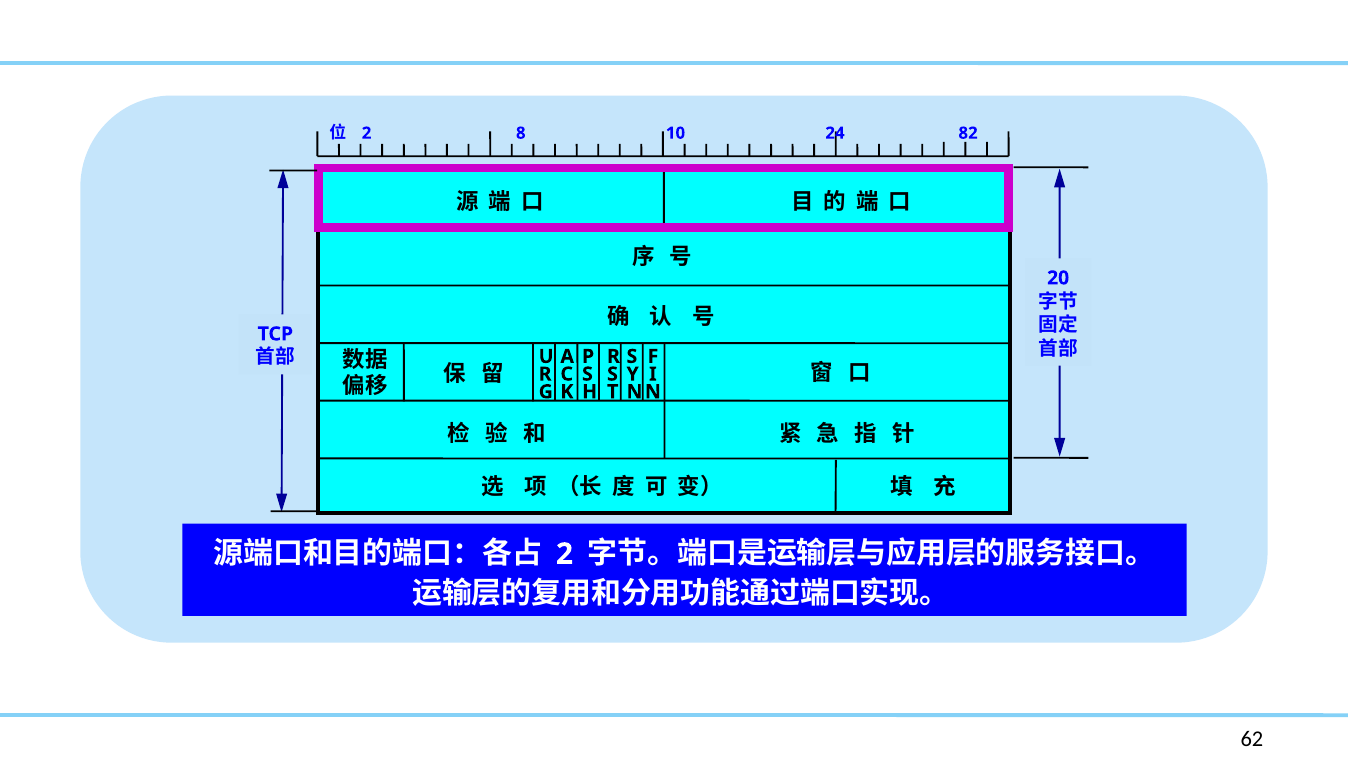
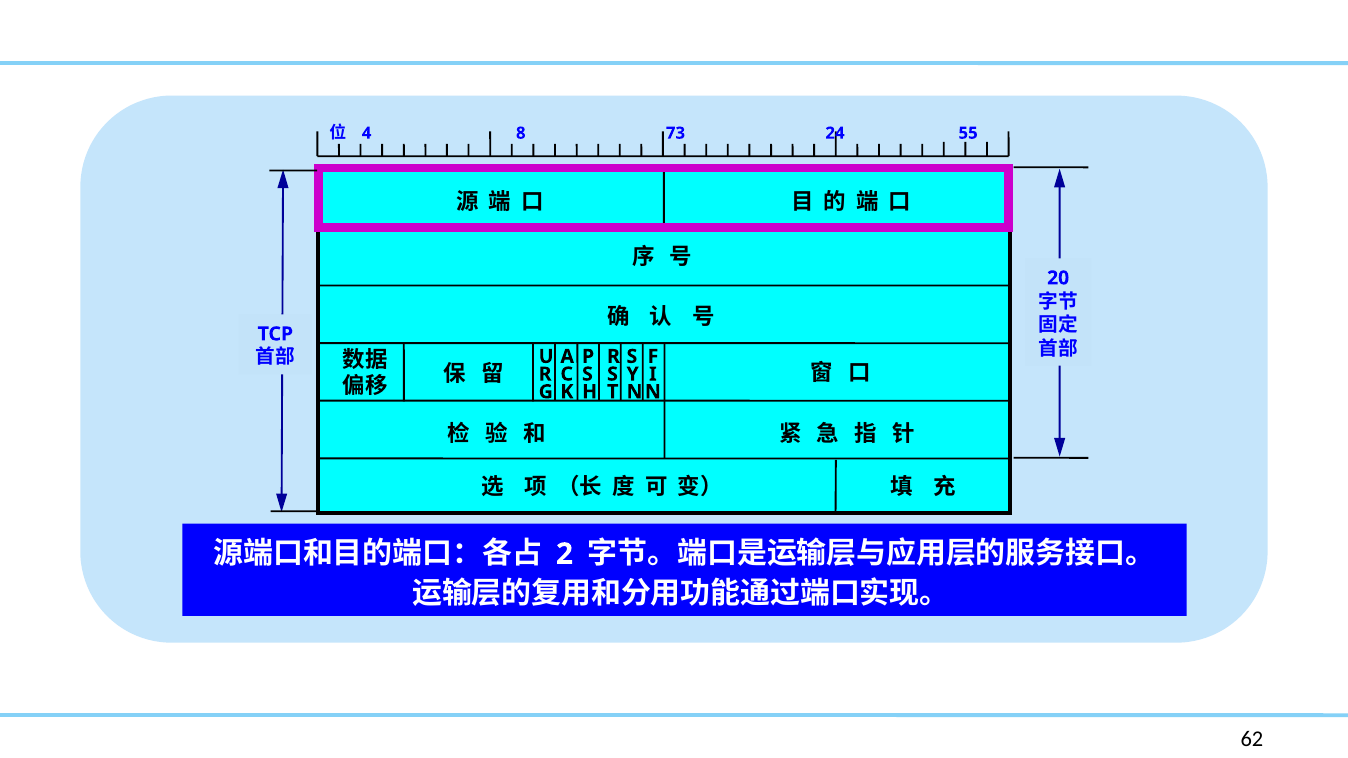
2: 2 -> 4 (367, 133)
10: 10 -> 73 (675, 133)
82: 82 -> 55 (968, 133)
